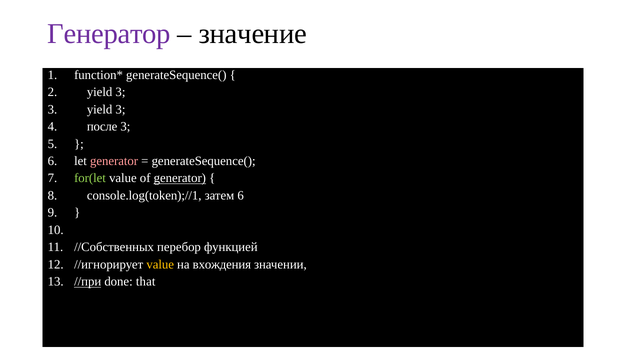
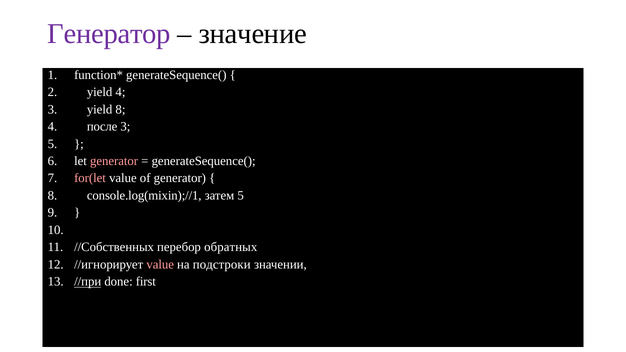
2 yield 3: 3 -> 4 (120, 92)
3 yield 3: 3 -> 8 (120, 109)
for(let colour: light green -> pink (90, 178)
generator underline: present -> none (180, 178)
console.log(token);//1: console.log(token);//1 -> console.log(mixin);//1 (144, 196)
затем 6: 6 -> 5 (241, 196)
функцией: функцией -> обратных (231, 247)
value colour: yellow -> pink (160, 265)
вхождения: вхождения -> подстроки (222, 265)
that: that -> first (146, 282)
